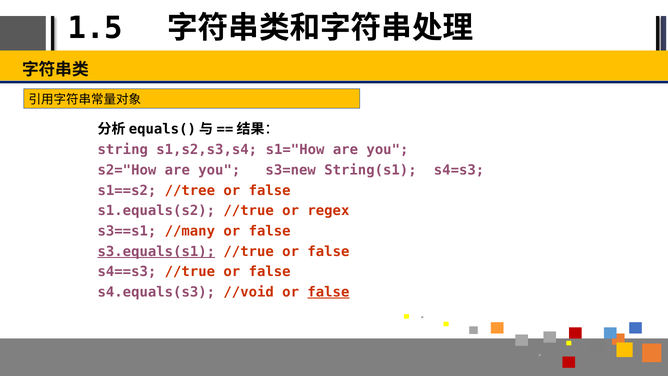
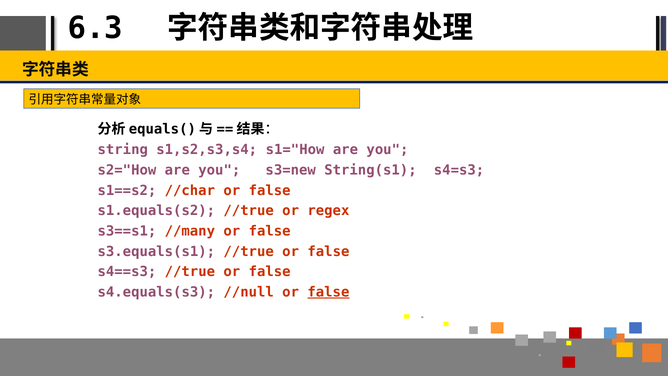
1.5: 1.5 -> 6.3 (95, 28)
//tree: //tree -> //char (190, 190)
s3.equals(s1 underline: present -> none (156, 251)
//void: //void -> //null (249, 292)
